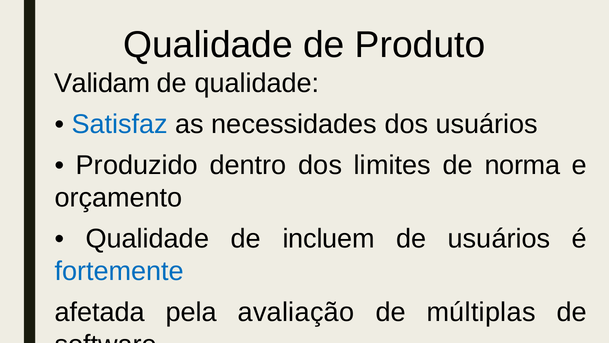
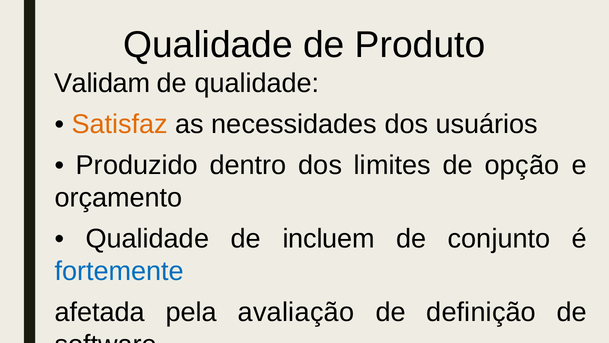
Satisfaz colour: blue -> orange (120, 124)
norma: norma -> opção (522, 165)
de usuários: usuários -> conjunto (499, 239)
múltiplas: múltiplas -> definição (481, 312)
